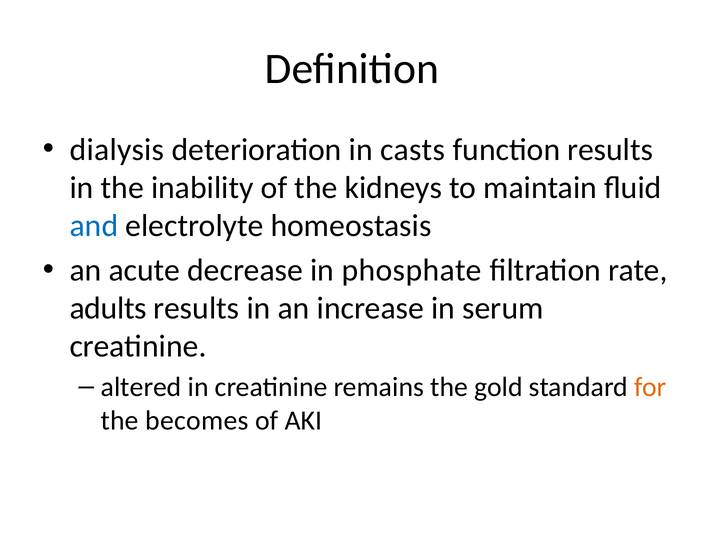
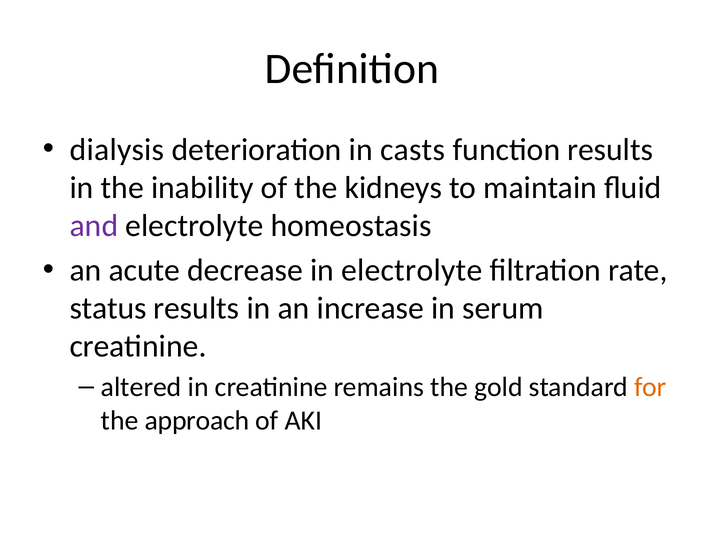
and colour: blue -> purple (94, 226)
in phosphate: phosphate -> electrolyte (412, 271)
adults: adults -> status (108, 309)
becomes: becomes -> approach (197, 421)
